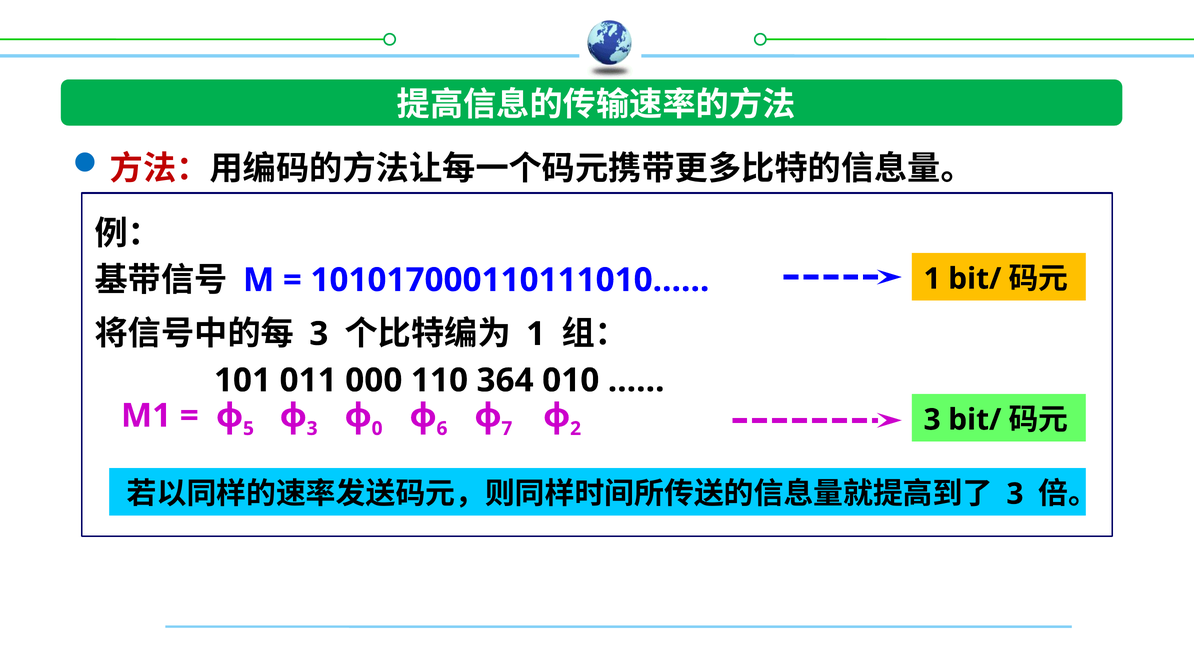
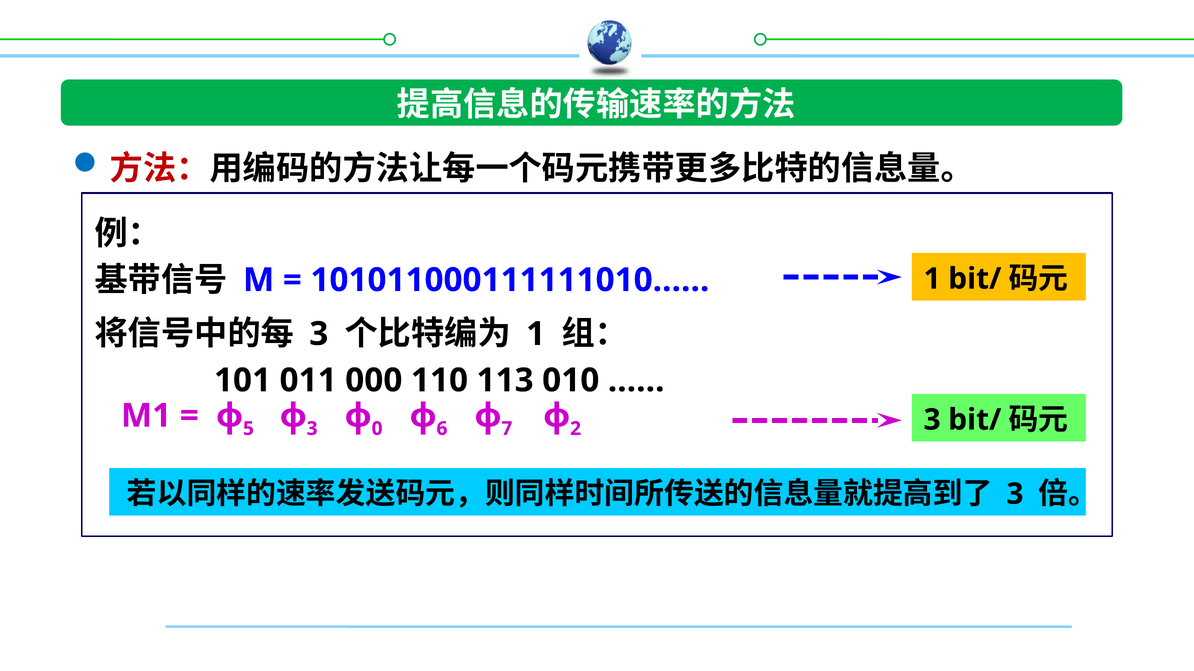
101017000110111010……: 101017000110111010…… -> 101011000111111010…… (510, 280)
364: 364 -> 113 (505, 381)
